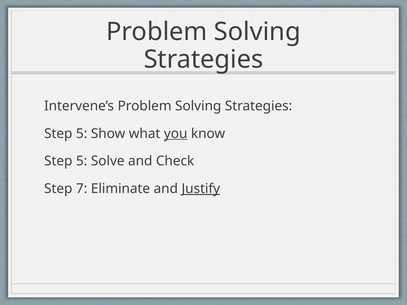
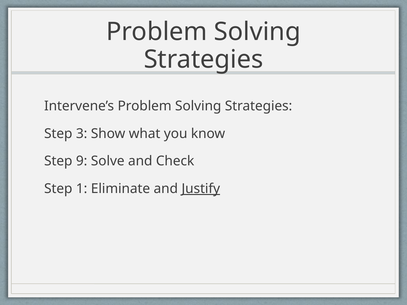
5: 5 -> 3 (82, 134)
you underline: present -> none (176, 134)
5: 5 -> 9 (82, 161)
7: 7 -> 1 (82, 189)
